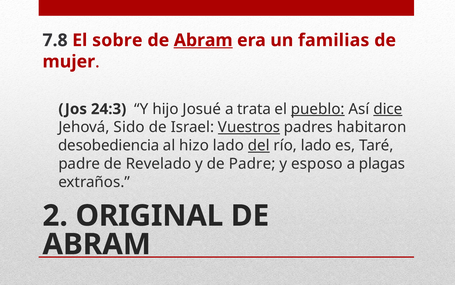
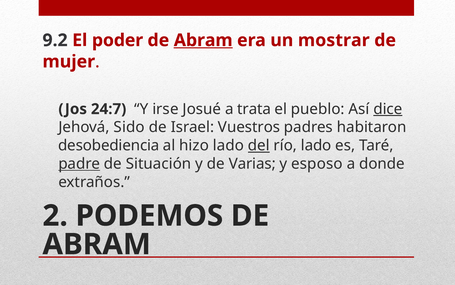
7.8: 7.8 -> 9.2 (55, 40)
sobre: sobre -> poder (118, 40)
familias: familias -> mostrar (334, 40)
24:3: 24:3 -> 24:7 (109, 109)
hijo: hijo -> irse (165, 109)
pueblo underline: present -> none (318, 109)
Vuestros underline: present -> none (249, 127)
padre underline: none -> present (79, 163)
Revelado: Revelado -> Situación (159, 163)
de Padre: Padre -> Varias (252, 163)
plagas: plagas -> donde (382, 163)
ORIGINAL: ORIGINAL -> PODEMOS (149, 215)
